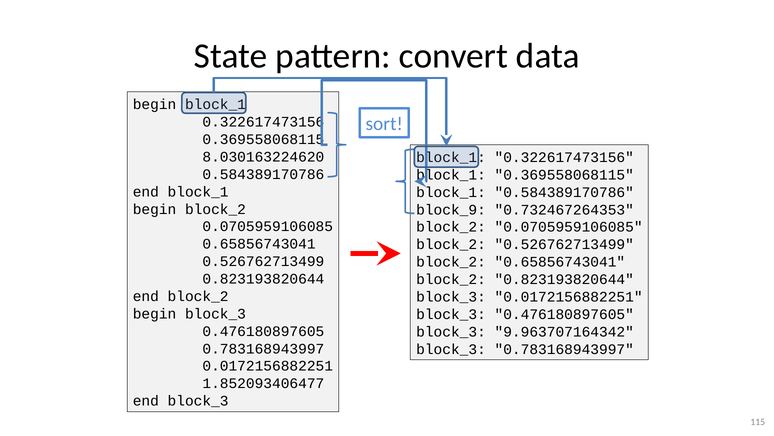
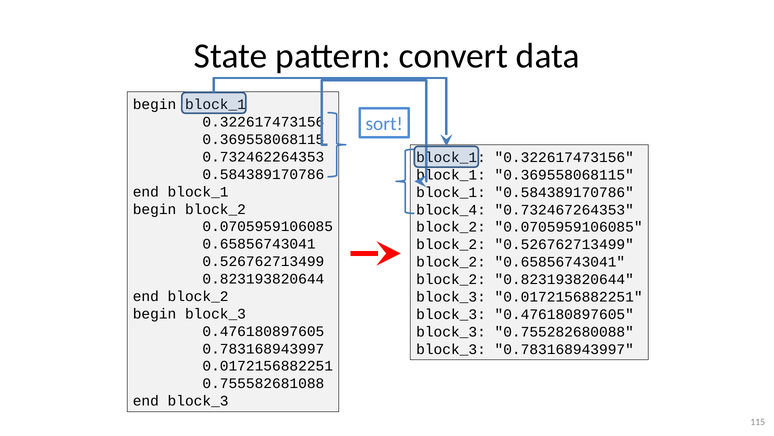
8.030163224620: 8.030163224620 -> 0.732462264353 (263, 157)
block_9: block_9 -> block_4 (451, 209)
9.963707164342: 9.963707164342 -> 0.755282680088 (564, 331)
1.852093406477: 1.852093406477 -> 0.755582681088 (263, 383)
